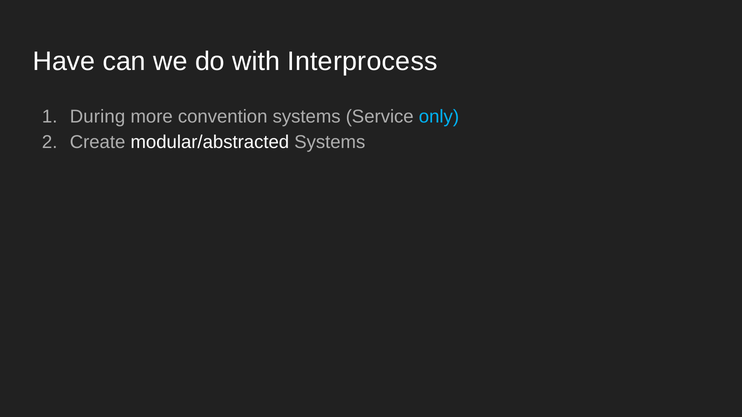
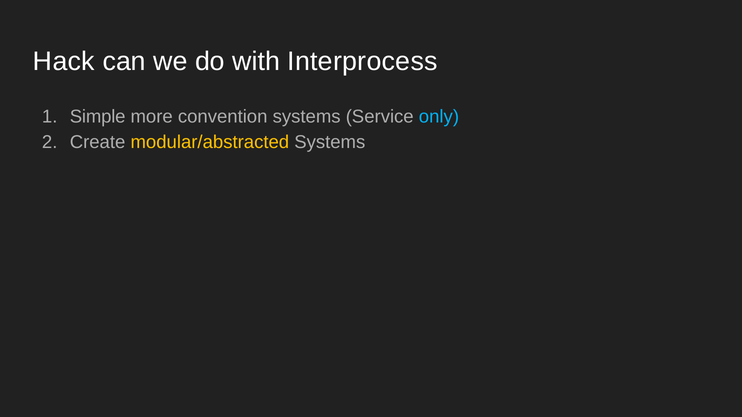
Have: Have -> Hack (64, 61)
During: During -> Simple (98, 117)
modular/abstracted colour: white -> yellow (210, 142)
